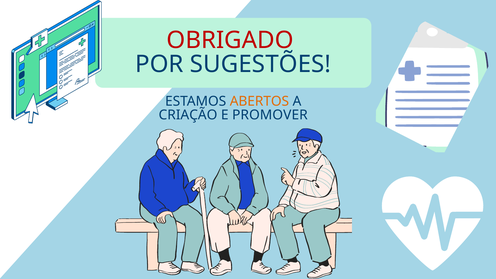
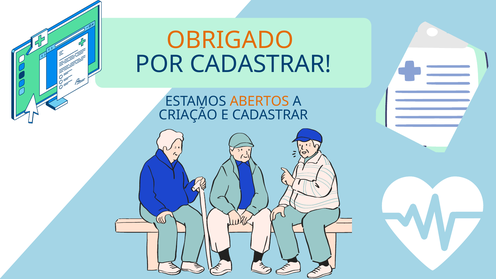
OBRIGADO colour: red -> orange (230, 40)
POR SUGESTÕES: SUGESTÕES -> CADASTRAR (261, 64)
E PROMOVER: PROMOVER -> CADASTRAR (270, 115)
